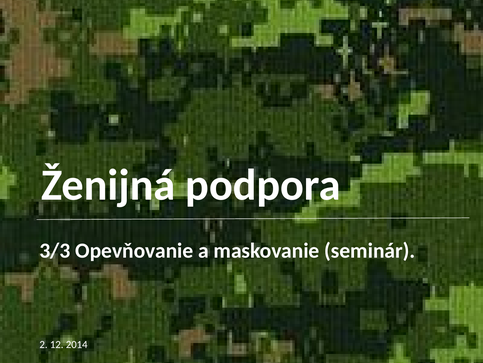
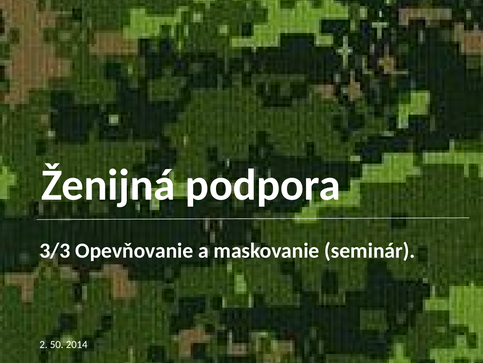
12: 12 -> 50 (57, 344)
